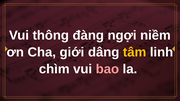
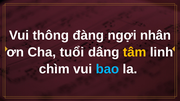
niềm: niềm -> nhân (156, 35)
giới: giới -> tuổi (72, 52)
bao colour: pink -> light blue (107, 69)
